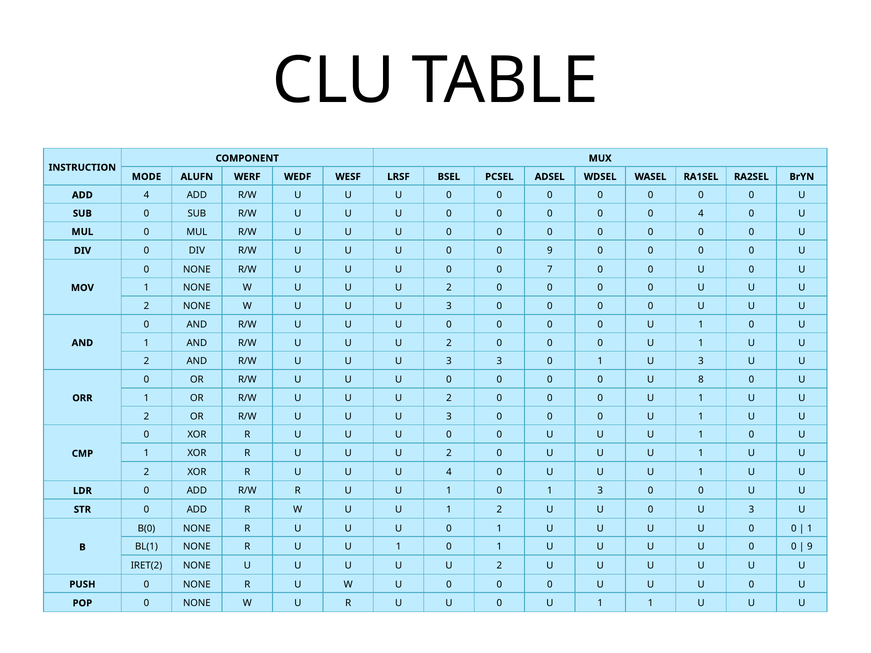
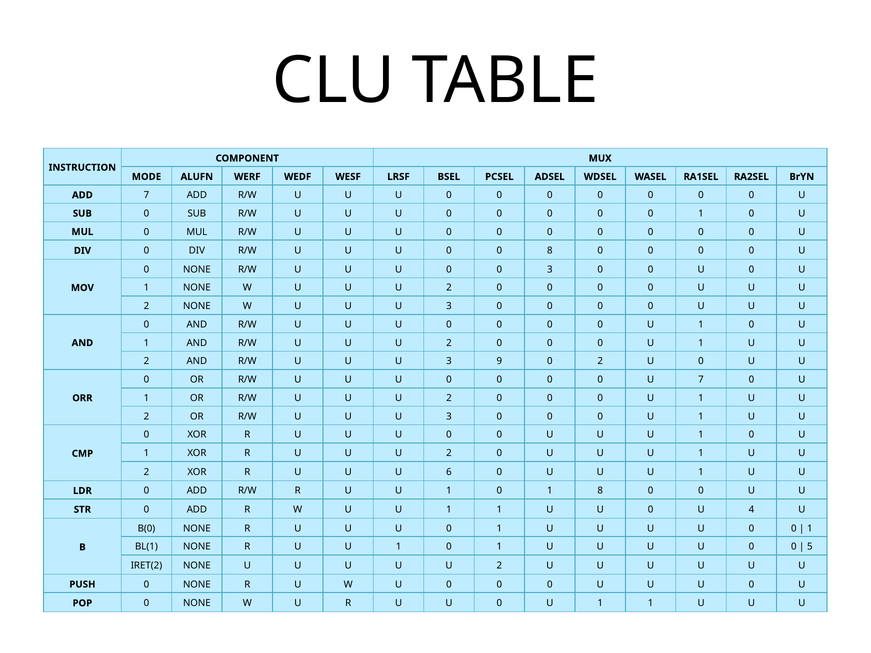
ADD 4: 4 -> 7 (147, 195)
0 0 4: 4 -> 1 (701, 214)
0 9: 9 -> 8 (550, 251)
0 7: 7 -> 3 (550, 270)
3 3: 3 -> 9 (499, 361)
1: 1 -> 2 (600, 361)
3: 3 -> 0 (701, 361)
U 8: 8 -> 7 (701, 380)
U 4: 4 -> 6 (449, 472)
1 3: 3 -> 8 (600, 491)
U U 1 2: 2 -> 1 (499, 510)
0 U 3: 3 -> 4 (751, 510)
9: 9 -> 5 (810, 547)
